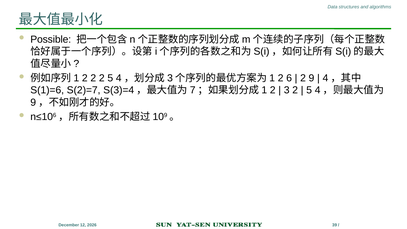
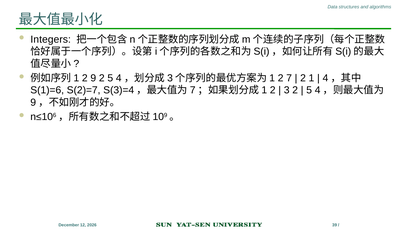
Possible: Possible -> Integers (51, 39)
2: 2 -> 9 (93, 78)
6: 6 -> 7 (289, 78)
9: 9 -> 1 (311, 78)
